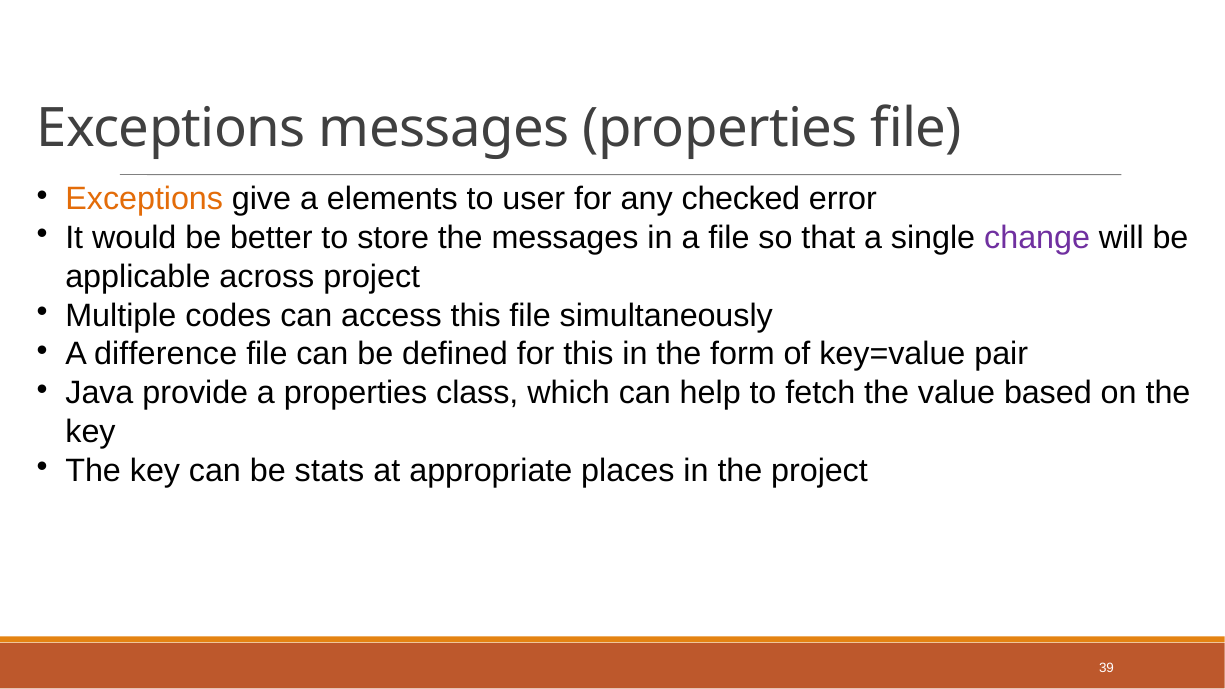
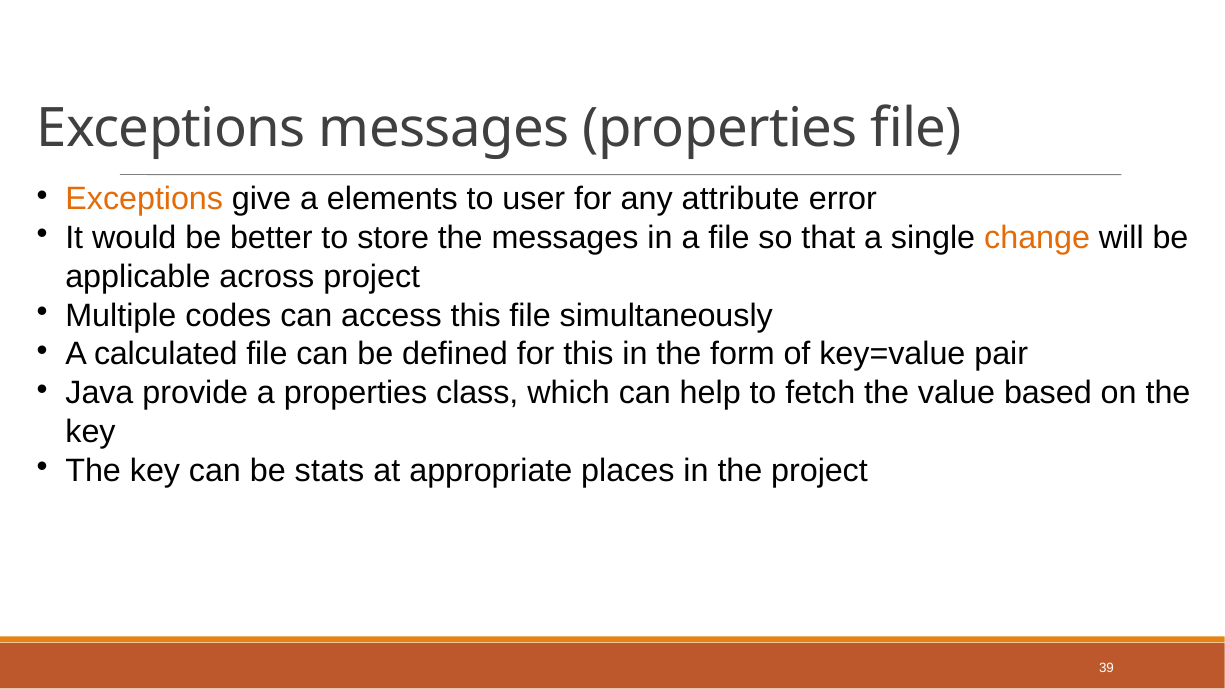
checked: checked -> attribute (741, 199)
change colour: purple -> orange (1037, 238)
difference: difference -> calculated (166, 354)
